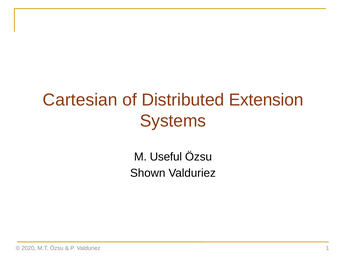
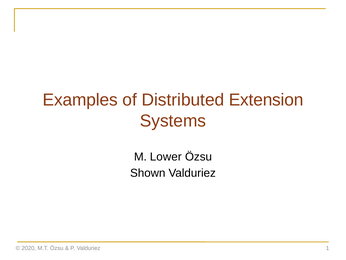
Cartesian: Cartesian -> Examples (80, 100)
Useful: Useful -> Lower (166, 157)
